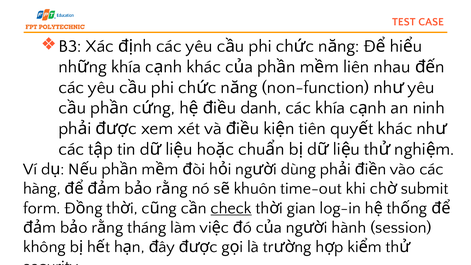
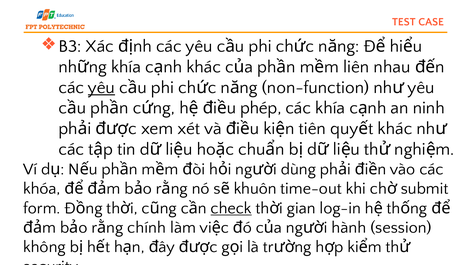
yêu underline: none -> present (101, 87)
danh: danh -> phép (261, 108)
hàng: hàng -> khóa (42, 189)
tháng: tháng -> chính (147, 227)
